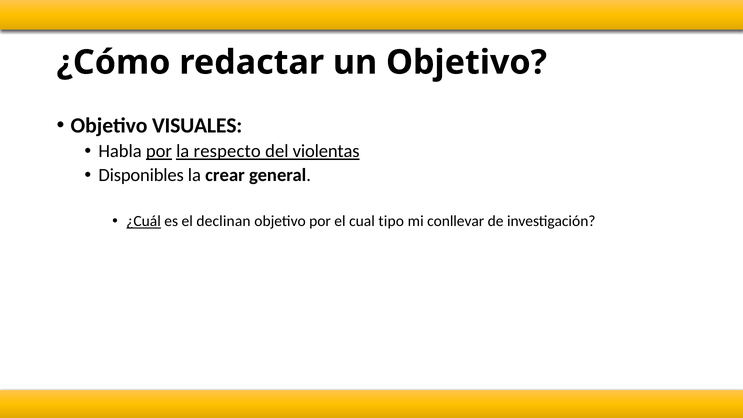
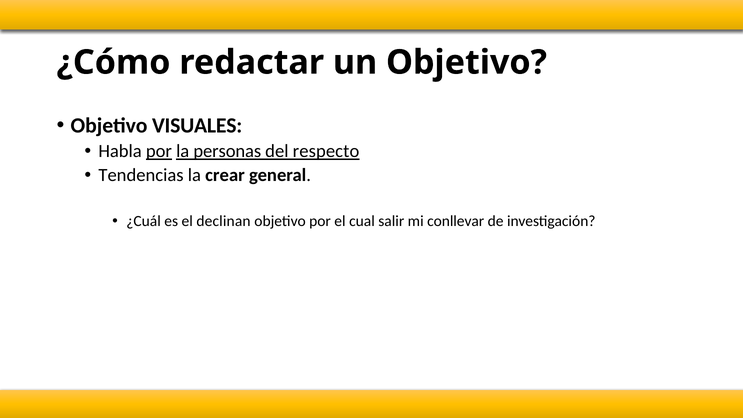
respecto: respecto -> personas (227, 151)
violentas: violentas -> respecto (326, 151)
Disponibles: Disponibles -> Tendencias (141, 175)
¿Cuál underline: present -> none (144, 221)
tipo: tipo -> salir (391, 221)
